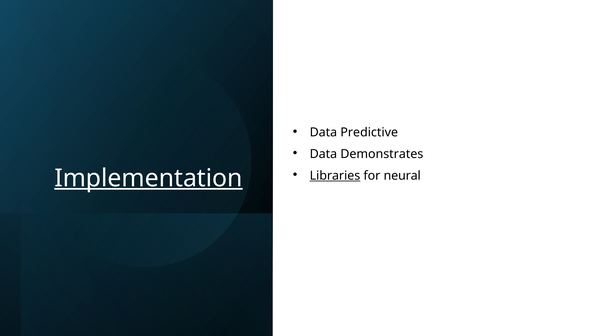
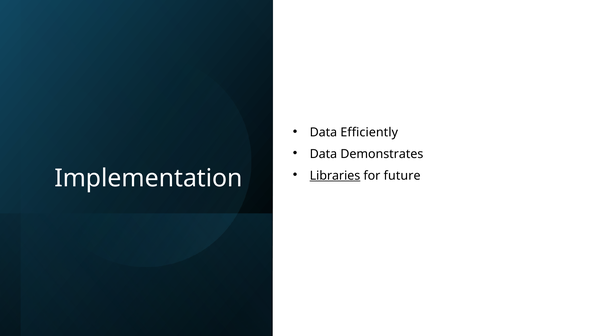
Predictive: Predictive -> Efficiently (369, 132)
neural: neural -> future (402, 175)
Implementation underline: present -> none (148, 178)
